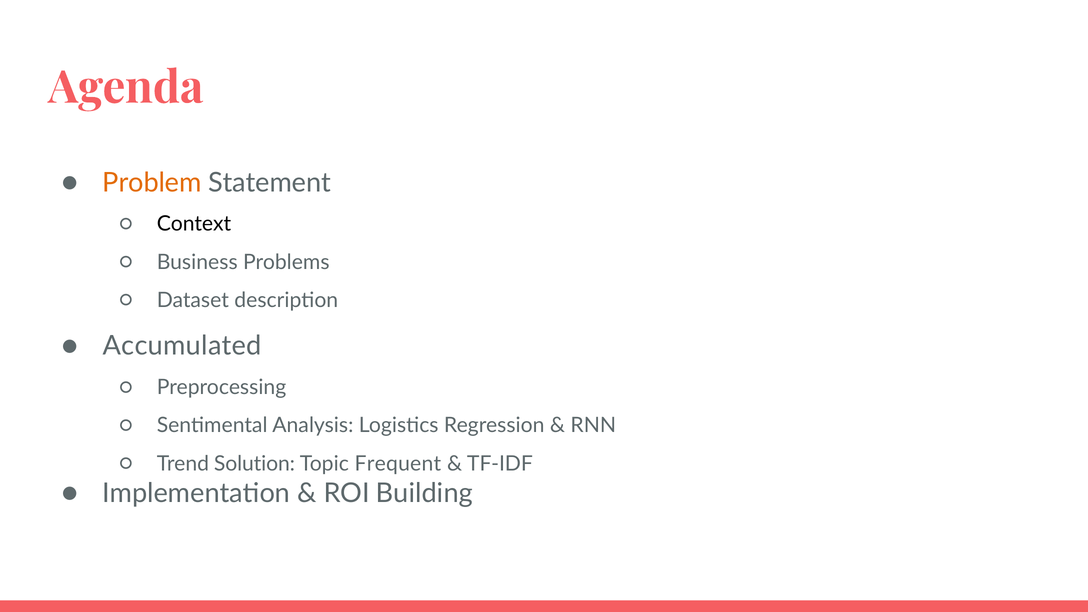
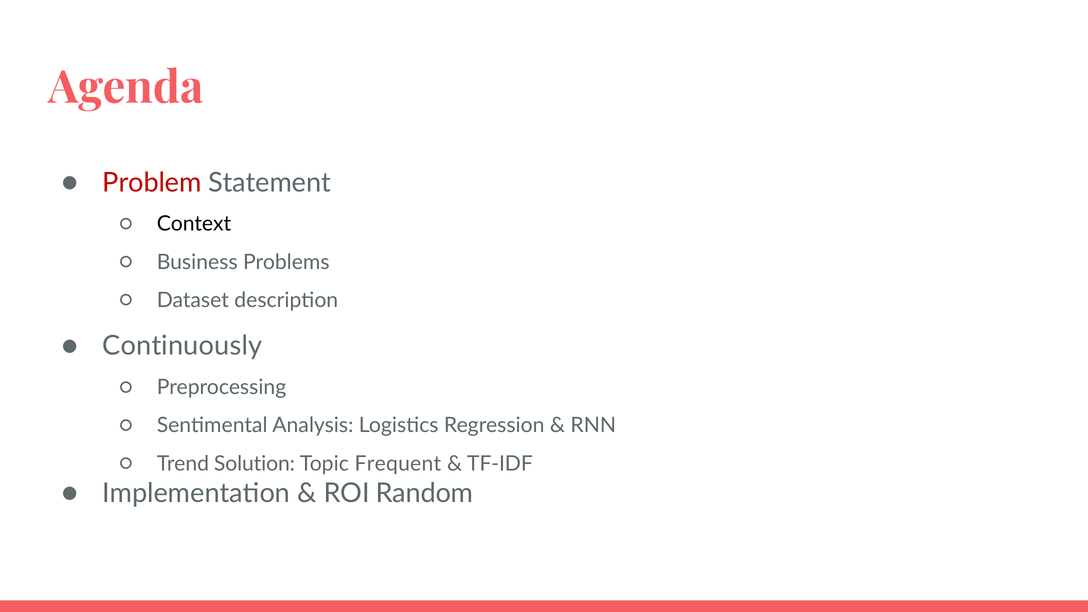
Problem colour: orange -> red (152, 183)
Accumulated: Accumulated -> Continuously (182, 346)
Building: Building -> Random (424, 493)
